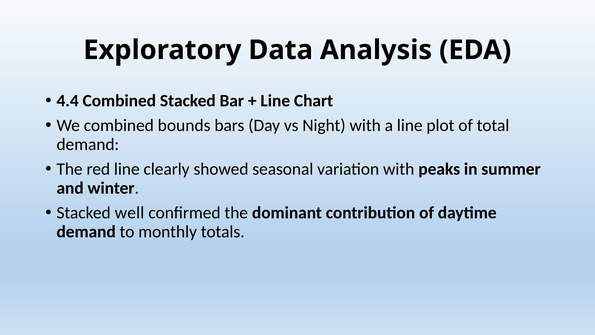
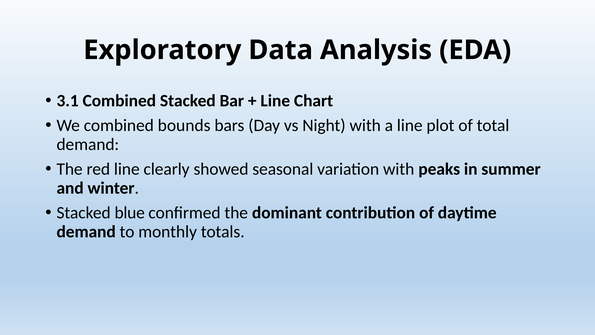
4.4: 4.4 -> 3.1 (68, 101)
well: well -> blue (130, 213)
